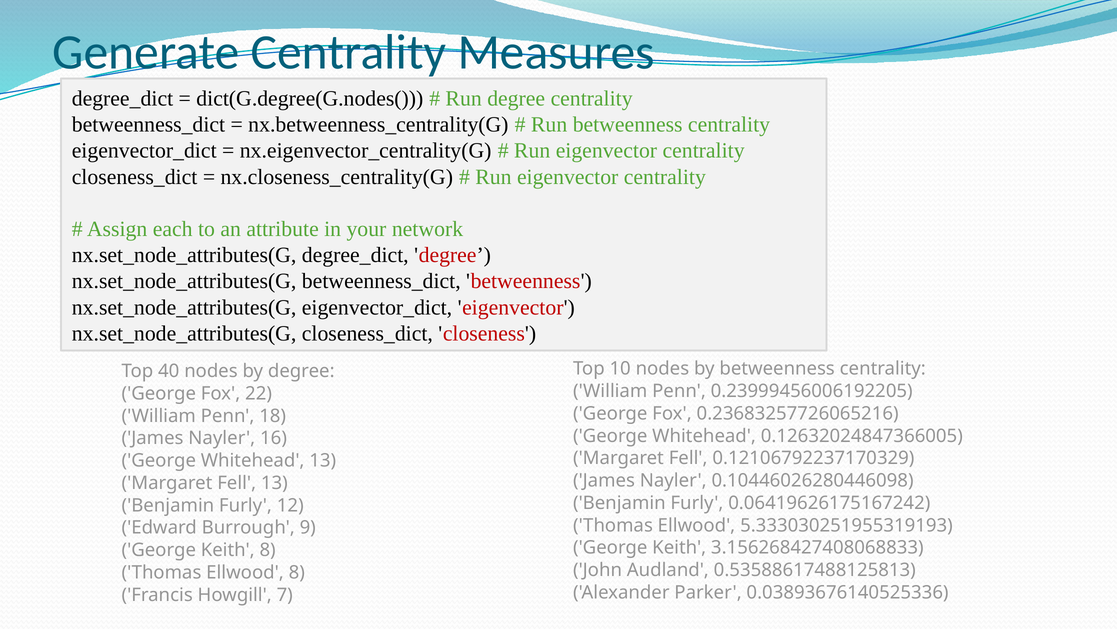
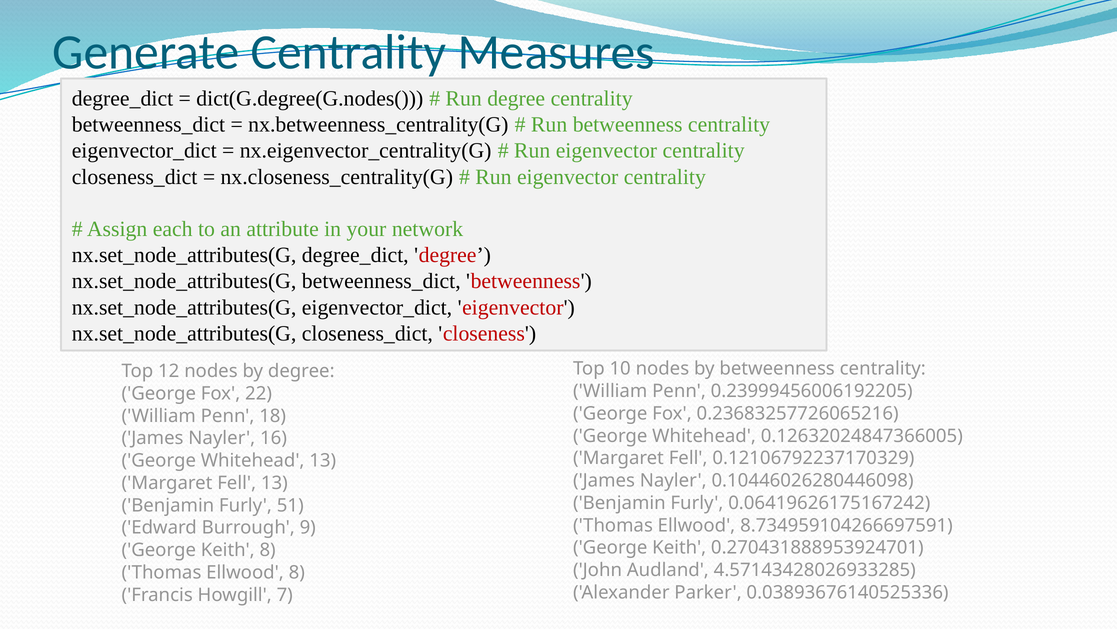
40: 40 -> 12 (169, 371)
12: 12 -> 51 (290, 505)
5.333030251955319193: 5.333030251955319193 -> 8.734959104266697591 (846, 525)
3.156268427408068833: 3.156268427408068833 -> 0.270431888953924701 (817, 547)
0.53588617488125813: 0.53588617488125813 -> 4.57143428026933285 (815, 570)
